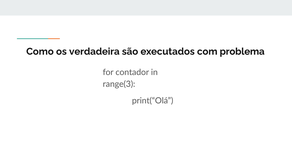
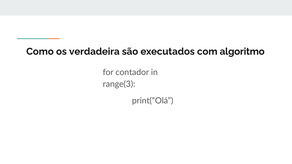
problema: problema -> algoritmo (242, 52)
